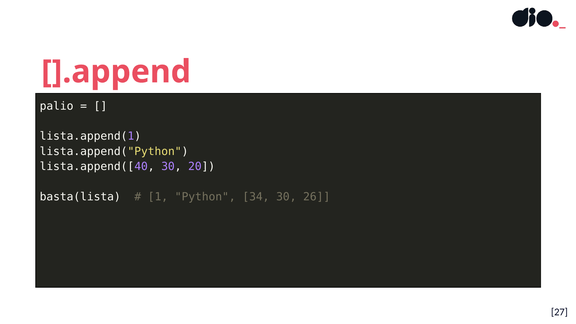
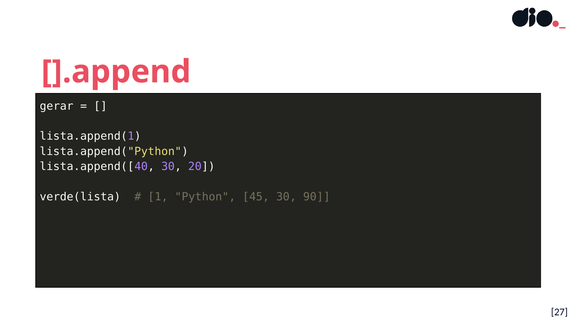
palio: palio -> gerar (57, 106)
basta(lista: basta(lista -> verde(lista (80, 197)
34: 34 -> 45 (256, 197)
26: 26 -> 90 (317, 197)
